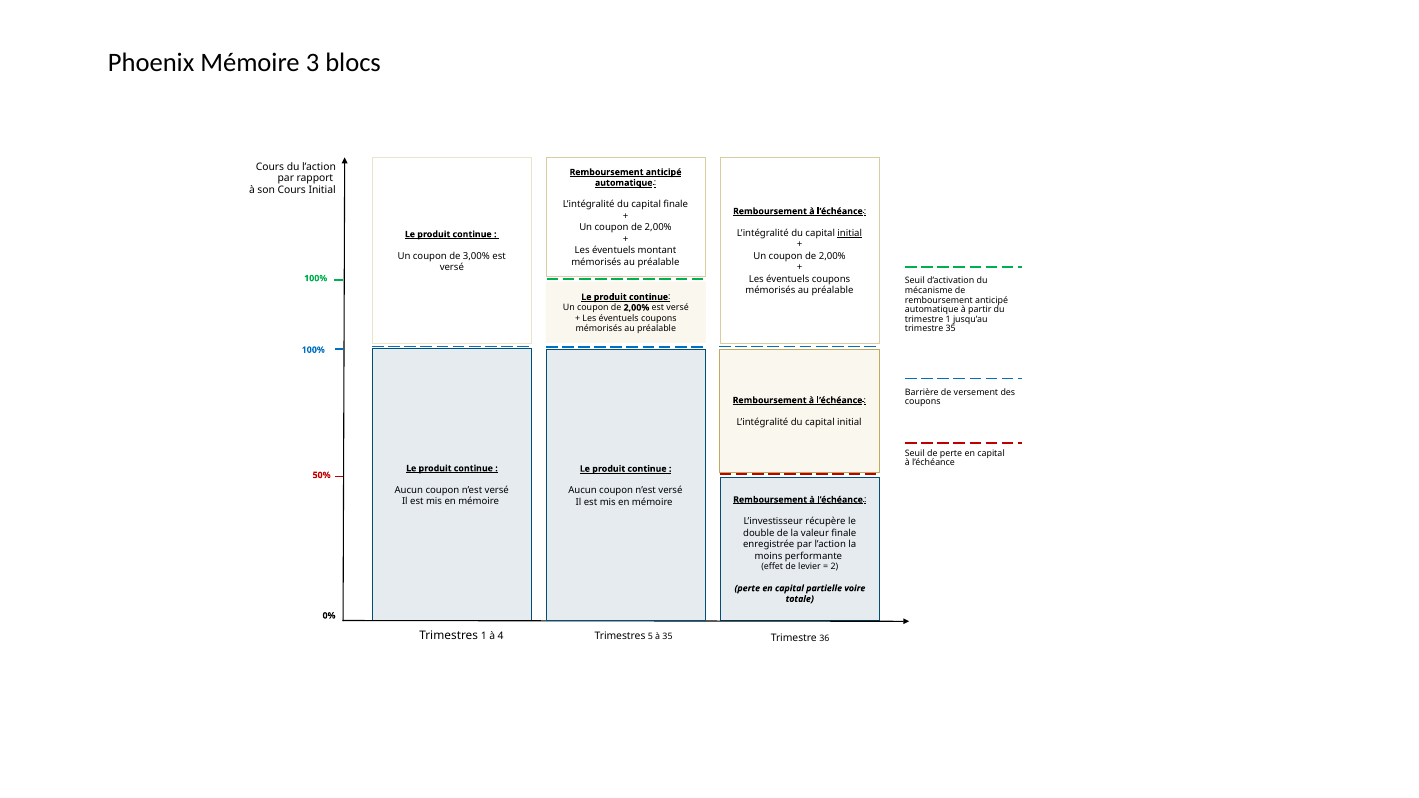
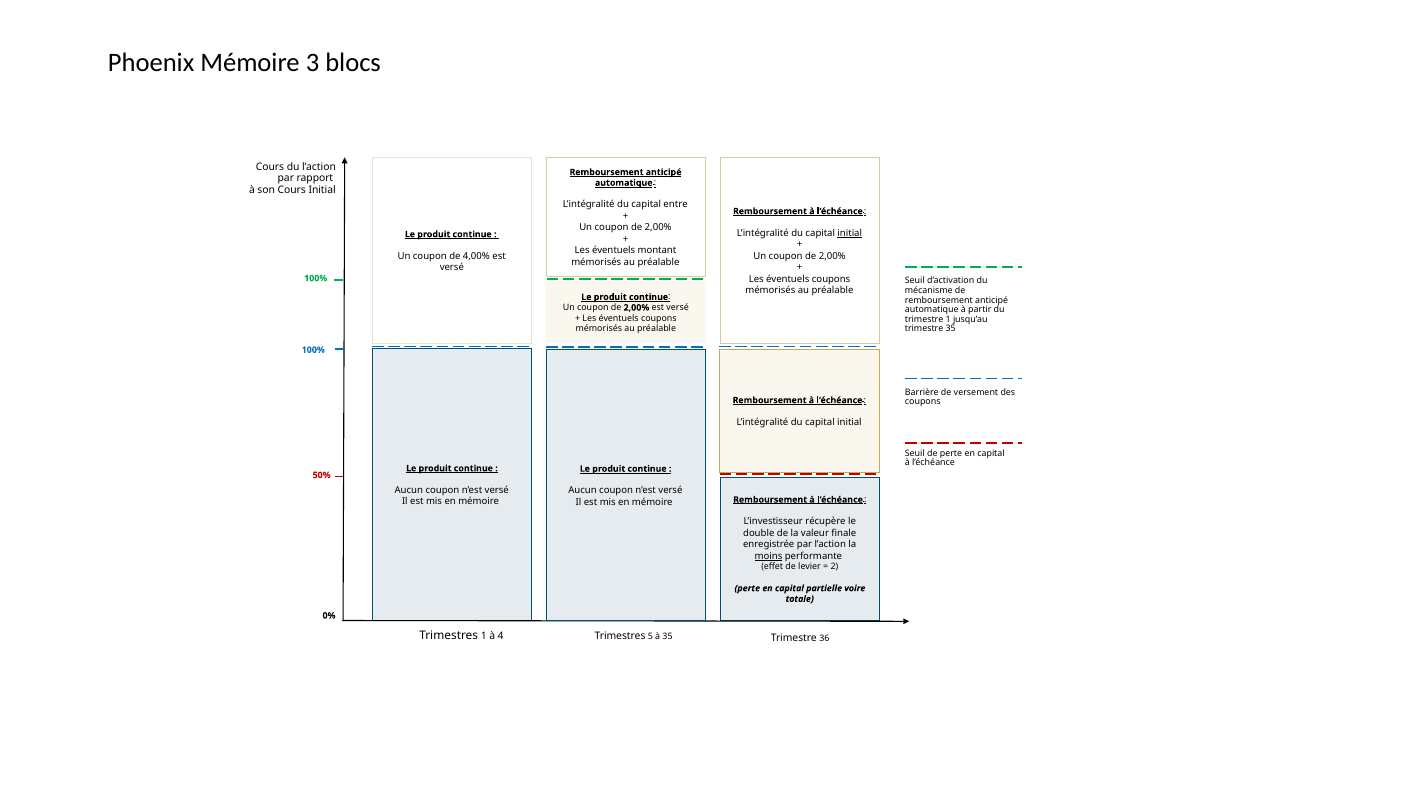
capital finale: finale -> entre (676, 205)
3,00%: 3,00% -> 4,00% (476, 256)
moins underline: none -> present (769, 556)
